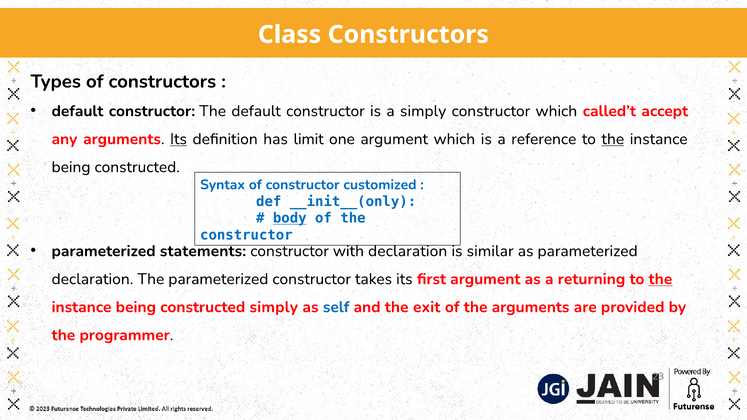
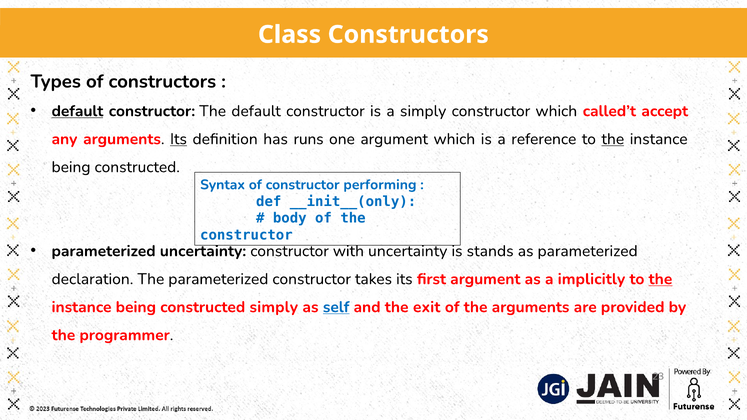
default underline: none -> present (77, 111)
limit: limit -> runs (309, 139)
customized: customized -> performing (380, 185)
body underline: present -> none (290, 218)
parameterized statements: statements -> uncertainty (203, 251)
with declaration: declaration -> uncertainty (408, 251)
similar: similar -> stands (490, 251)
returning: returning -> implicitly (591, 279)
self underline: none -> present (336, 307)
